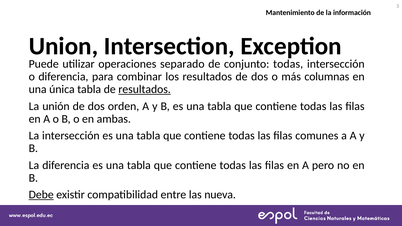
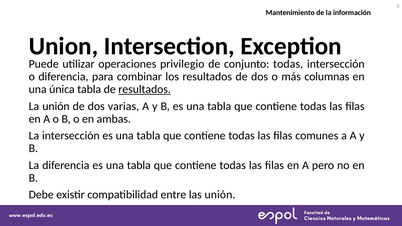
separado: separado -> privilegio (182, 64)
orden: orden -> varias (123, 106)
Debe underline: present -> none (41, 195)
las nueva: nueva -> unión (220, 195)
